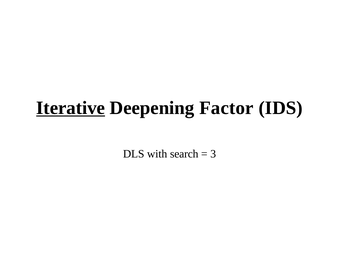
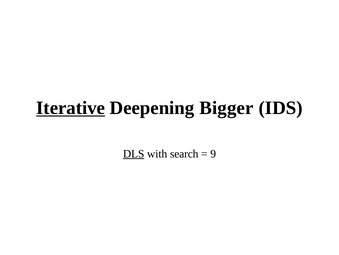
Factor: Factor -> Bigger (226, 108)
DLS underline: none -> present (134, 153)
3: 3 -> 9 (213, 153)
